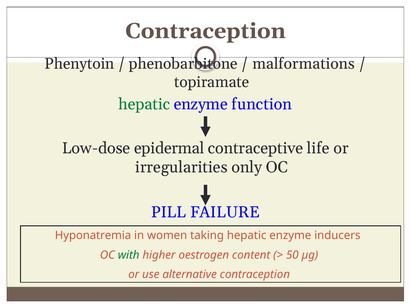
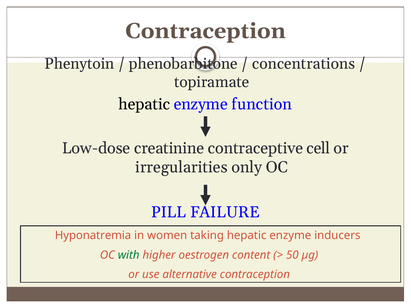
malformations: malformations -> concentrations (304, 64)
hepatic colour: green -> black (144, 104)
epidermal: epidermal -> creatinine (169, 148)
life: life -> cell (318, 148)
